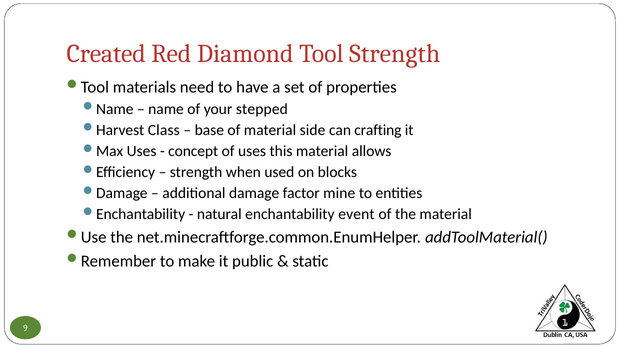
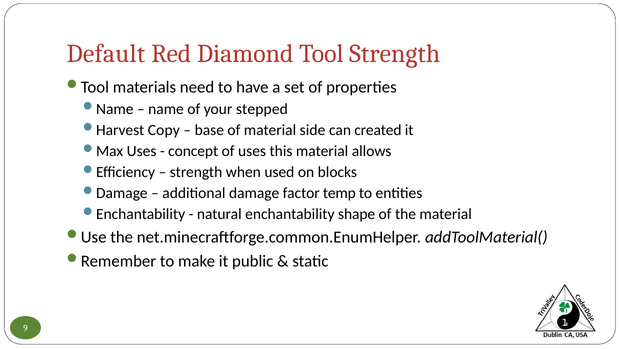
Created: Created -> Default (106, 54)
Class: Class -> Copy (164, 130)
crafting: crafting -> created (378, 130)
mine: mine -> temp (339, 193)
event: event -> shape (357, 214)
